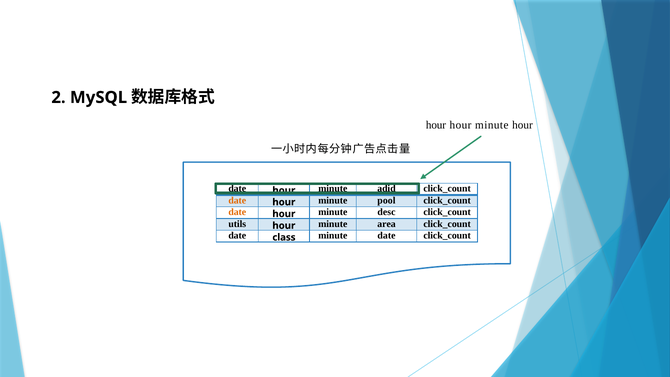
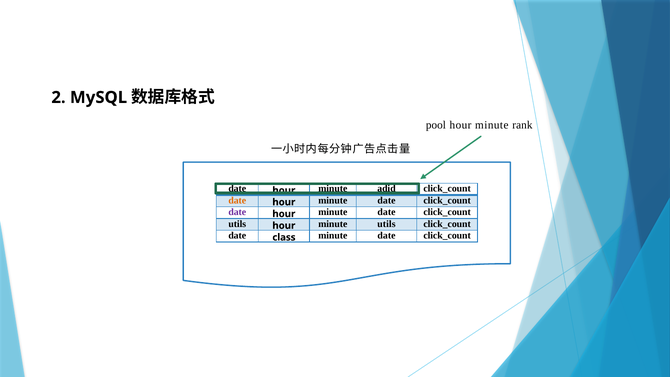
hour: hour -> pool (436, 125)
minute hour: hour -> rank (522, 125)
pool: pool -> date (386, 200)
date colour: orange -> purple (237, 212)
desc: desc -> date (386, 212)
minute area: area -> utils (386, 224)
